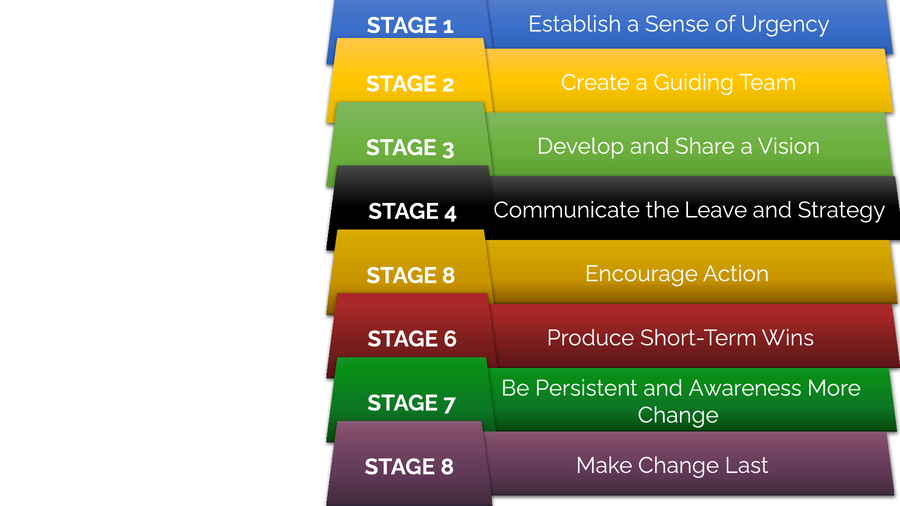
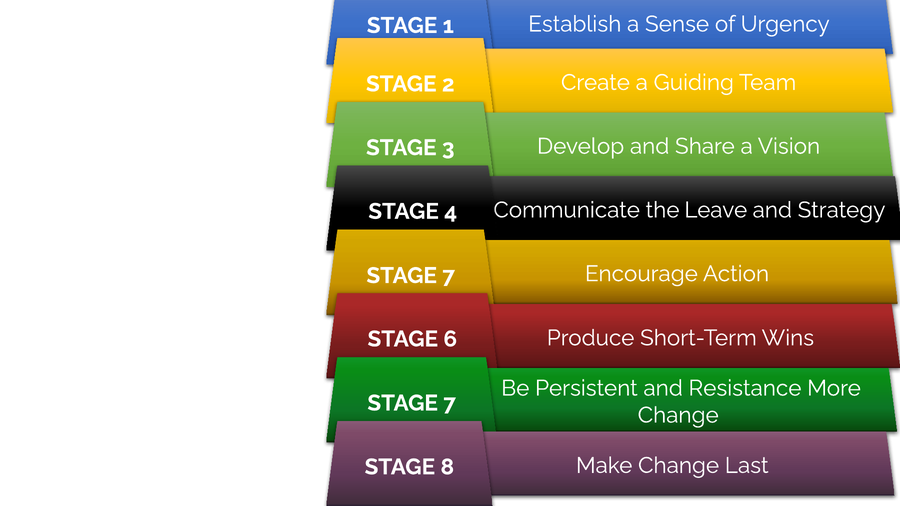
8: 8 -> 7 (449, 276)
Awareness: Awareness -> Resistance (745, 388)
